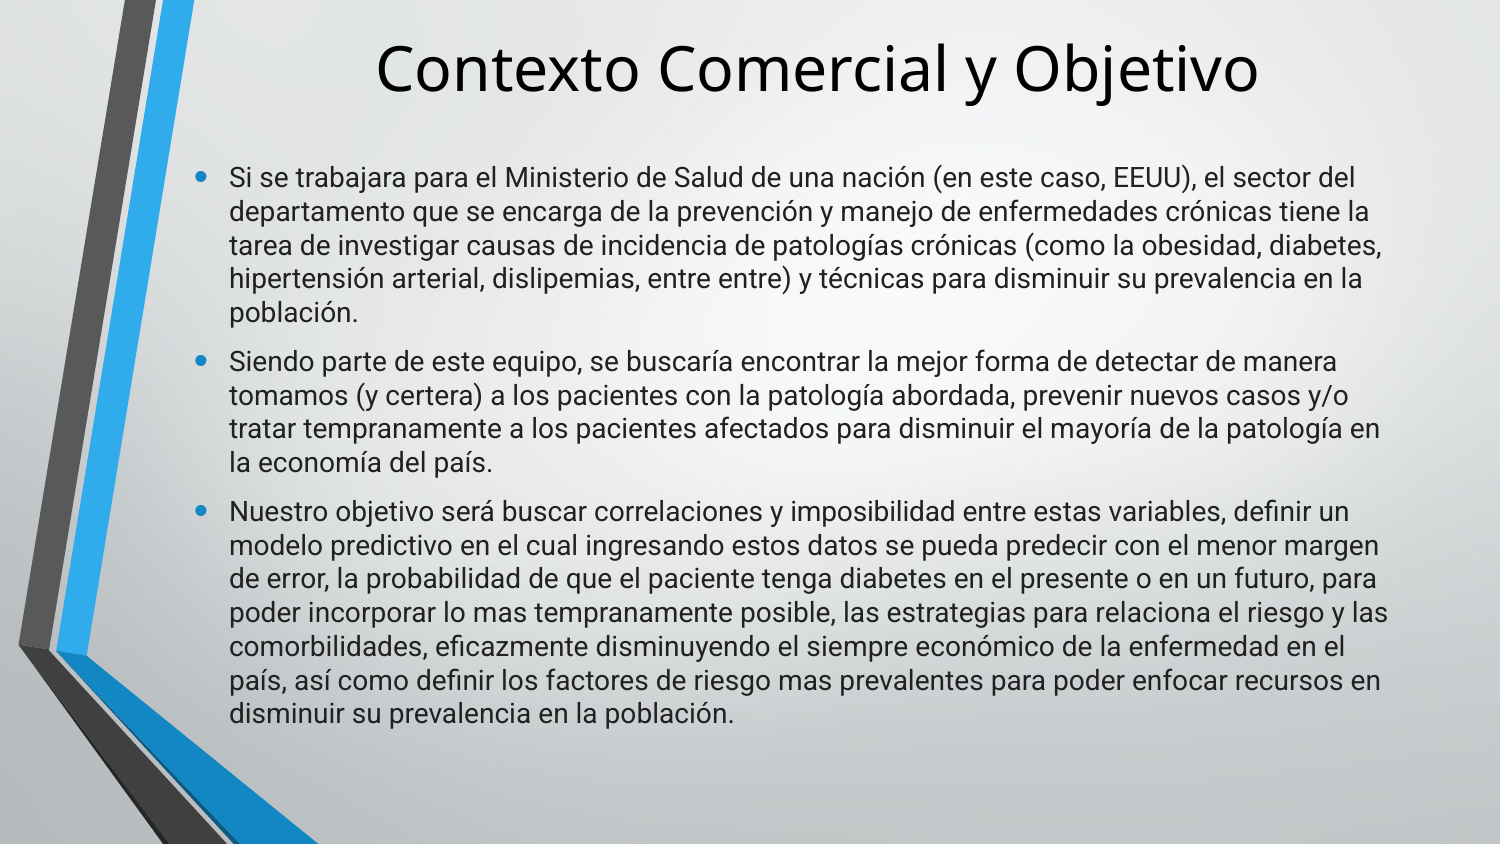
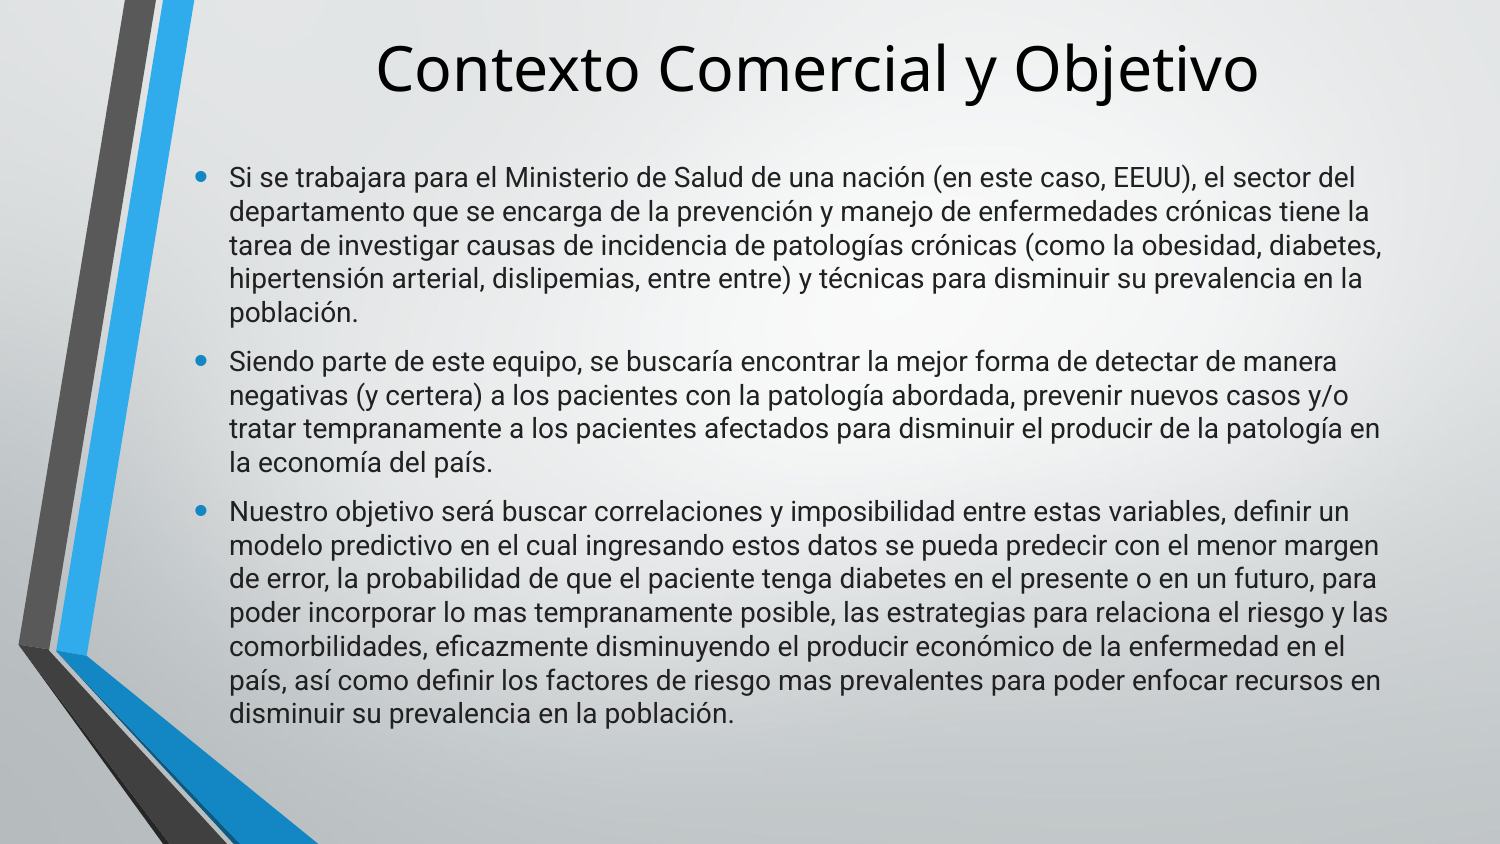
tomamos: tomamos -> negativas (289, 396)
disminuir el mayoría: mayoría -> producir (1101, 429)
disminuyendo el siempre: siempre -> producir (857, 647)
